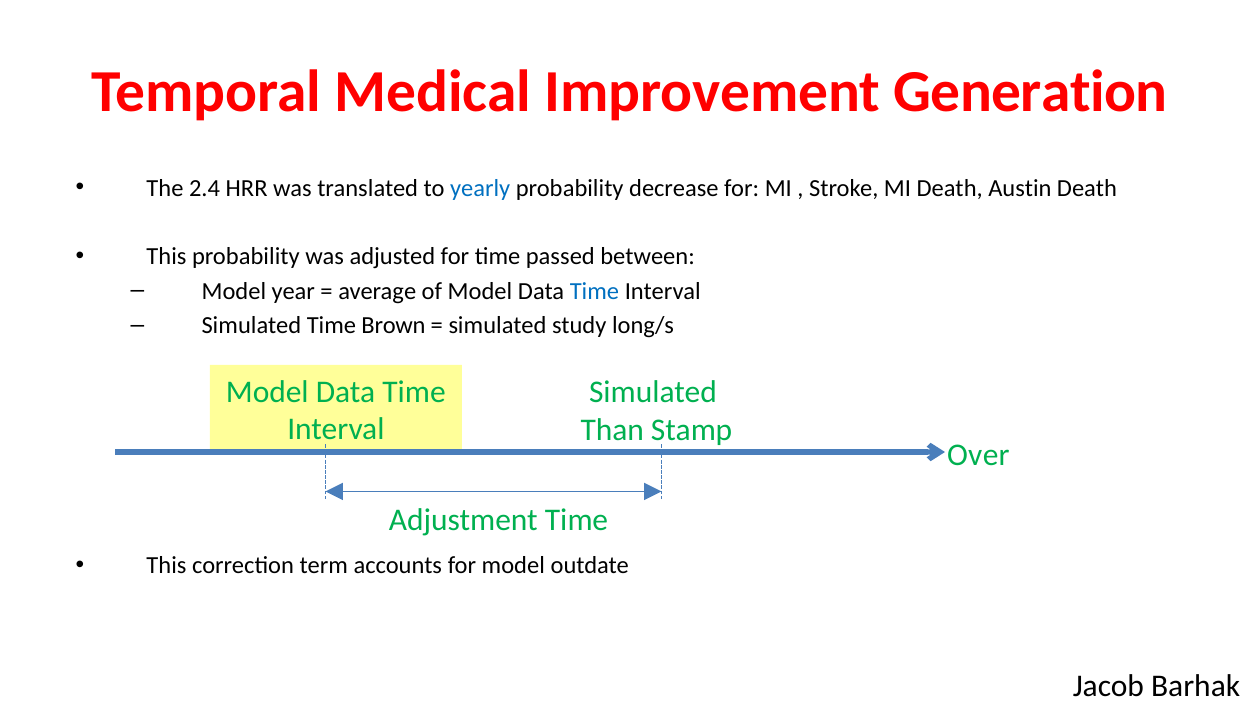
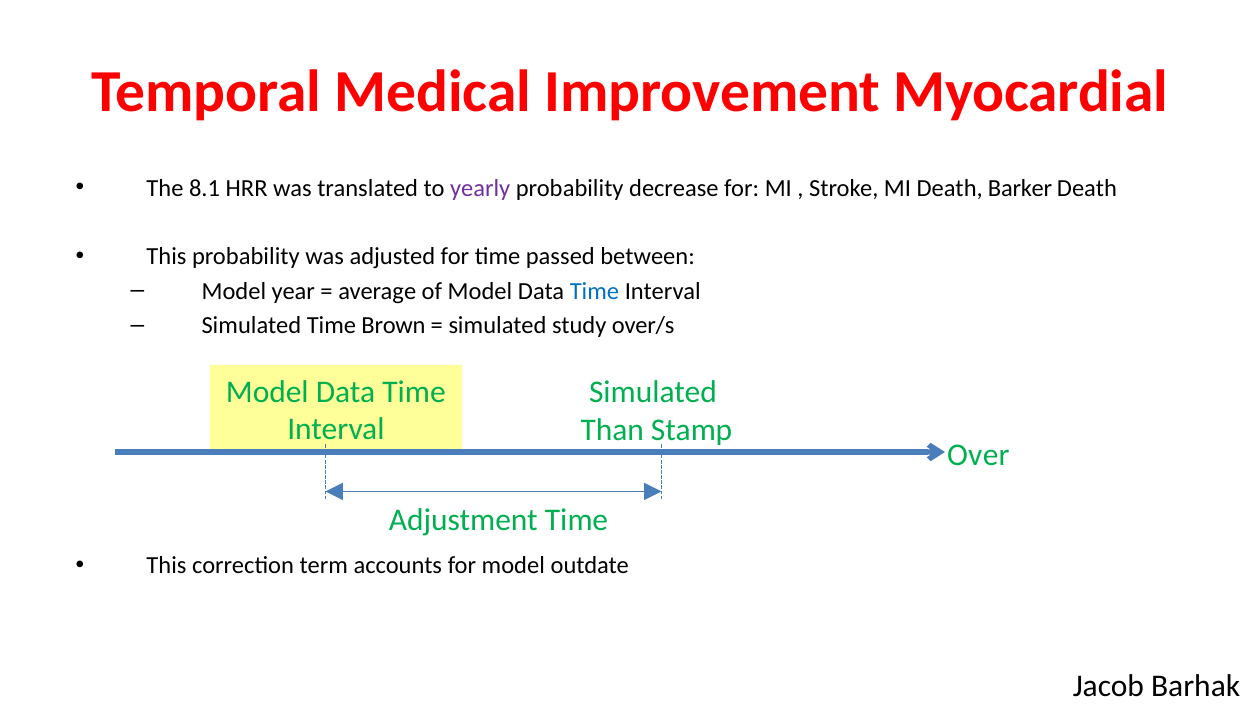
Generation: Generation -> Myocardial (1031, 92)
2.4: 2.4 -> 8.1 (205, 188)
yearly colour: blue -> purple (480, 188)
Austin: Austin -> Barker (1020, 188)
long/s: long/s -> over/s (643, 325)
